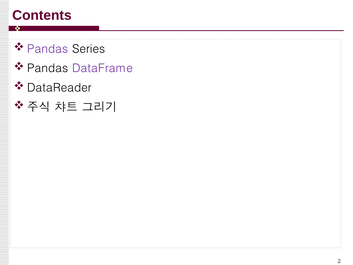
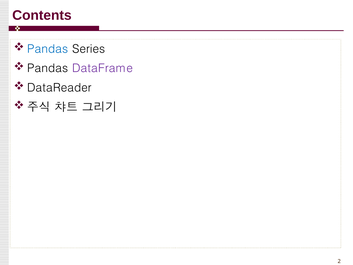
Pandas colour: purple -> blue (48, 49)
